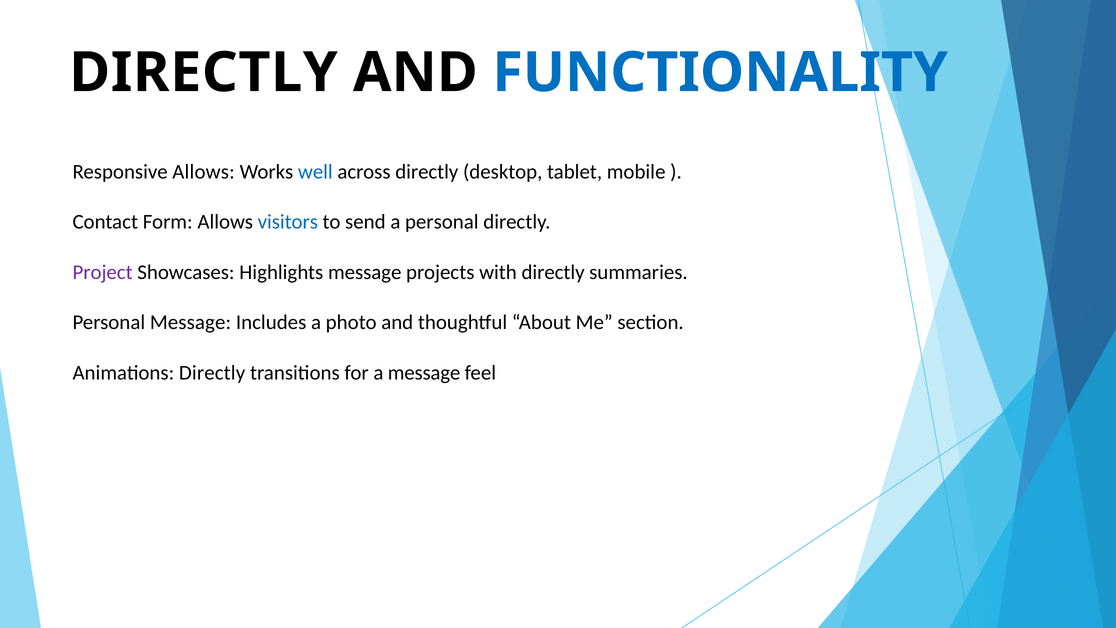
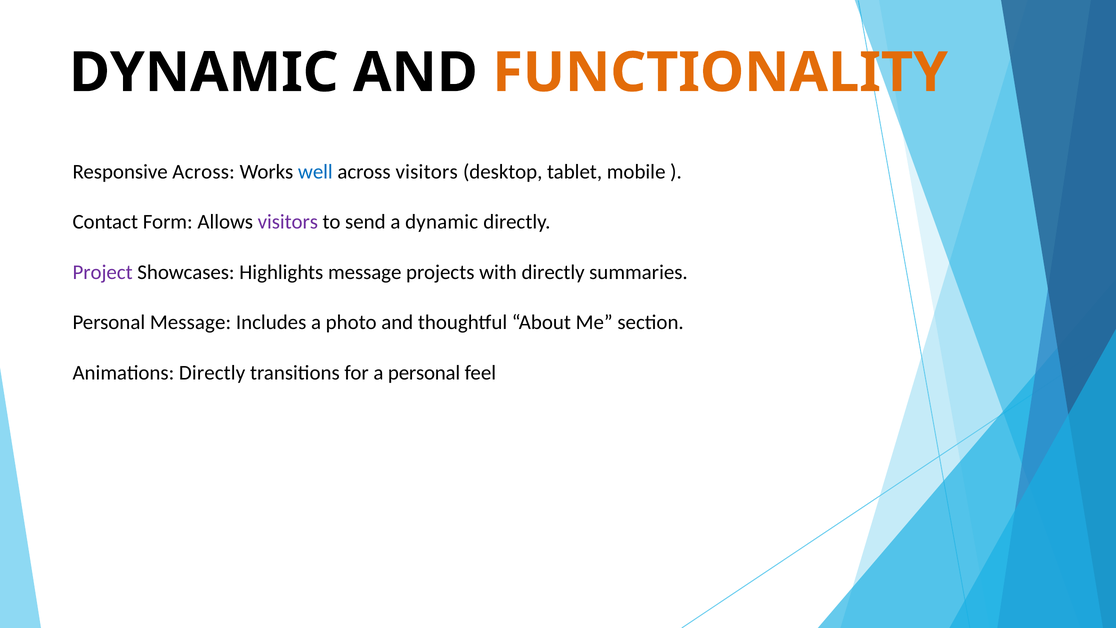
DIRECTLY: DIRECTLY -> DYNAMIC (204, 73)
FUNCTIONALITY colour: blue -> orange (720, 73)
Allows: Allows -> Across (204, 172)
across directly: directly -> visitors (427, 172)
visitors colour: blue -> purple (288, 222)
a personal: personal -> dynamic (442, 222)
a message: message -> personal (424, 373)
